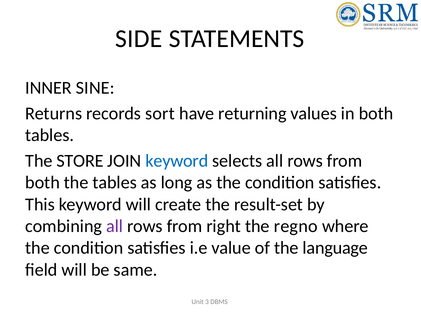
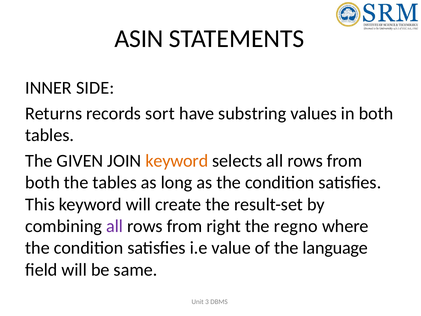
SIDE: SIDE -> ASIN (139, 39)
SINE: SINE -> SIDE (95, 88)
returning: returning -> substring (252, 113)
STORE: STORE -> GIVEN (80, 161)
keyword colour: blue -> orange (177, 161)
